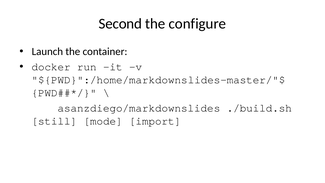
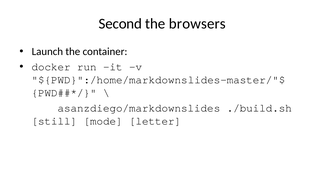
configure: configure -> browsers (197, 24)
import: import -> letter (155, 121)
